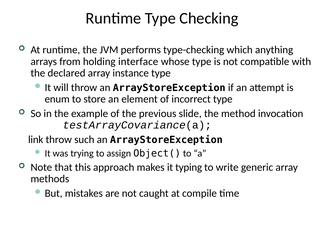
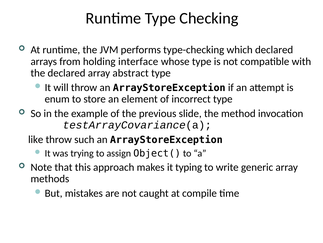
which anything: anything -> declared (274, 50)
instance: instance -> abstract (131, 73)
link: link -> like (36, 139)
